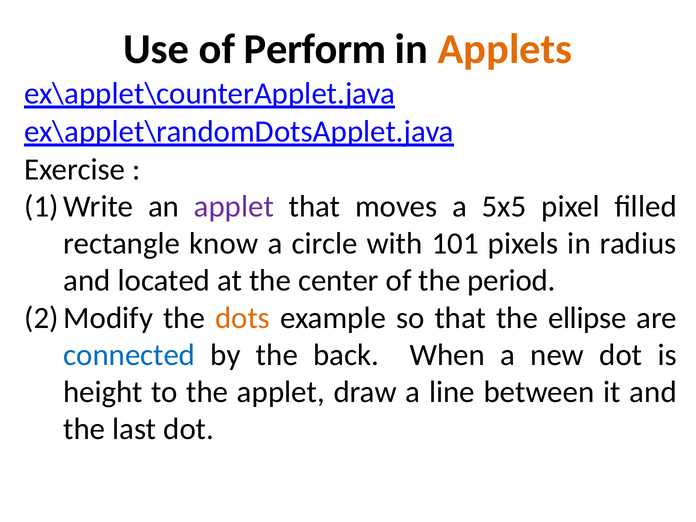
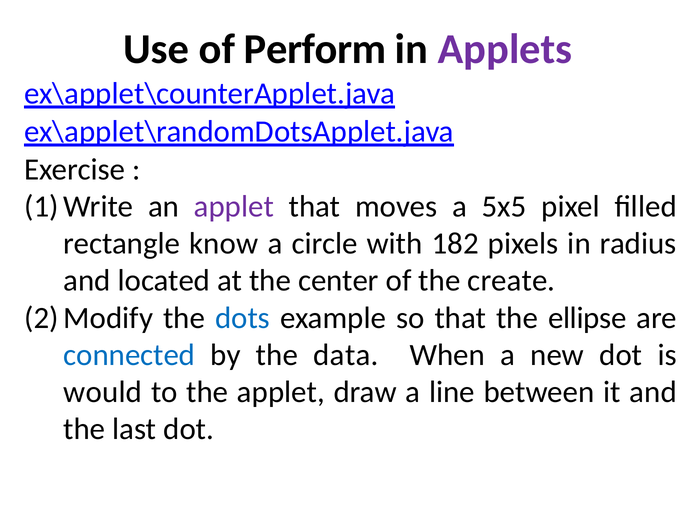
Applets colour: orange -> purple (505, 49)
101: 101 -> 182 (455, 244)
period: period -> create (511, 281)
dots colour: orange -> blue (243, 318)
back: back -> data (346, 355)
height: height -> would (103, 392)
